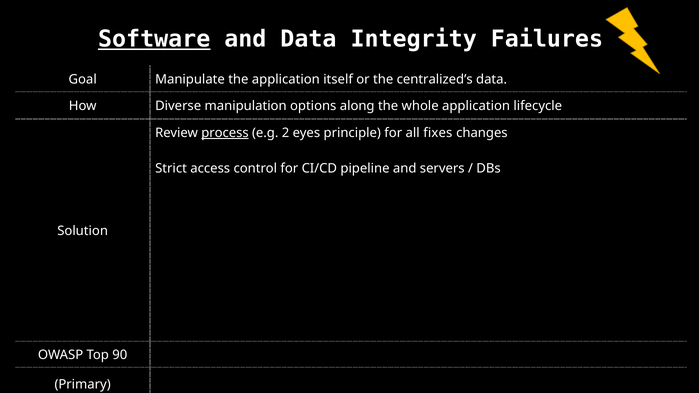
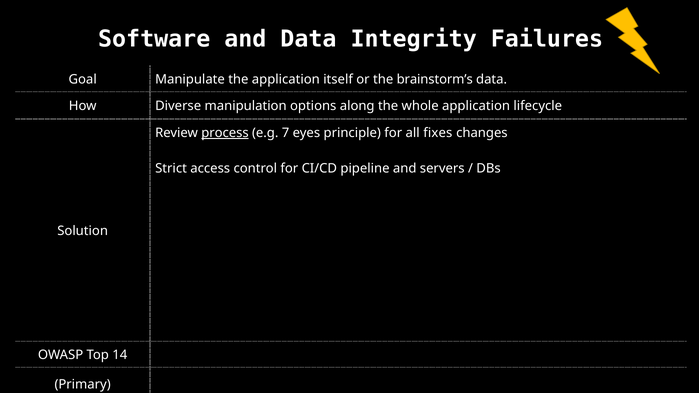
Software underline: present -> none (154, 39)
centralized’s: centralized’s -> brainstorm’s (435, 79)
2: 2 -> 7 (286, 133)
90: 90 -> 14 (120, 355)
